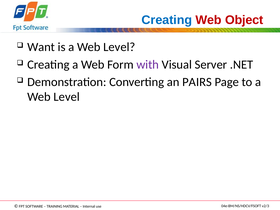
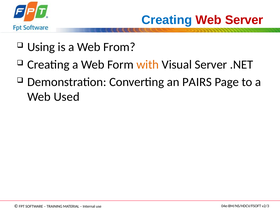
Web Object: Object -> Server (244, 20)
Want: Want -> Using (41, 47)
is a Web Level: Level -> From (119, 47)
with colour: purple -> orange (148, 65)
Level: Level -> Used (67, 97)
